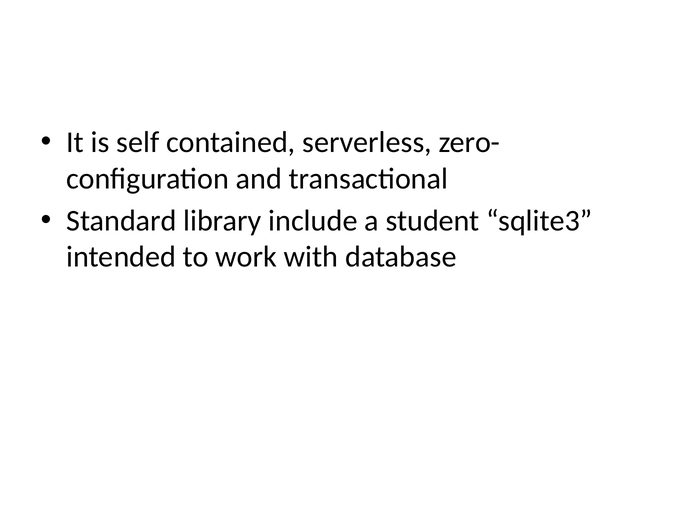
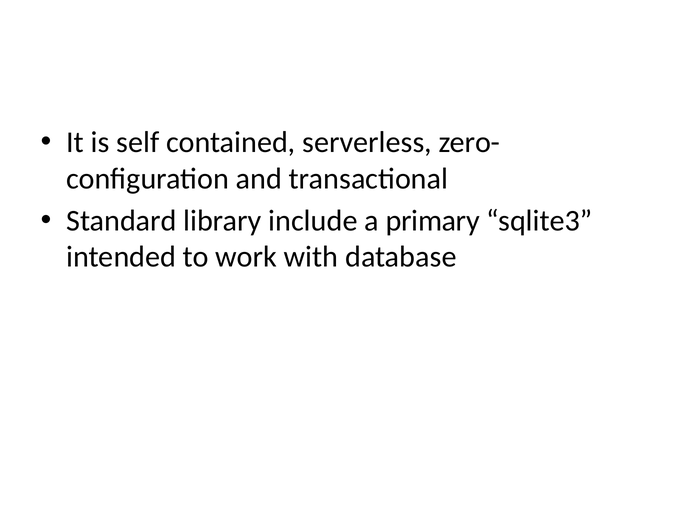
student: student -> primary (433, 221)
